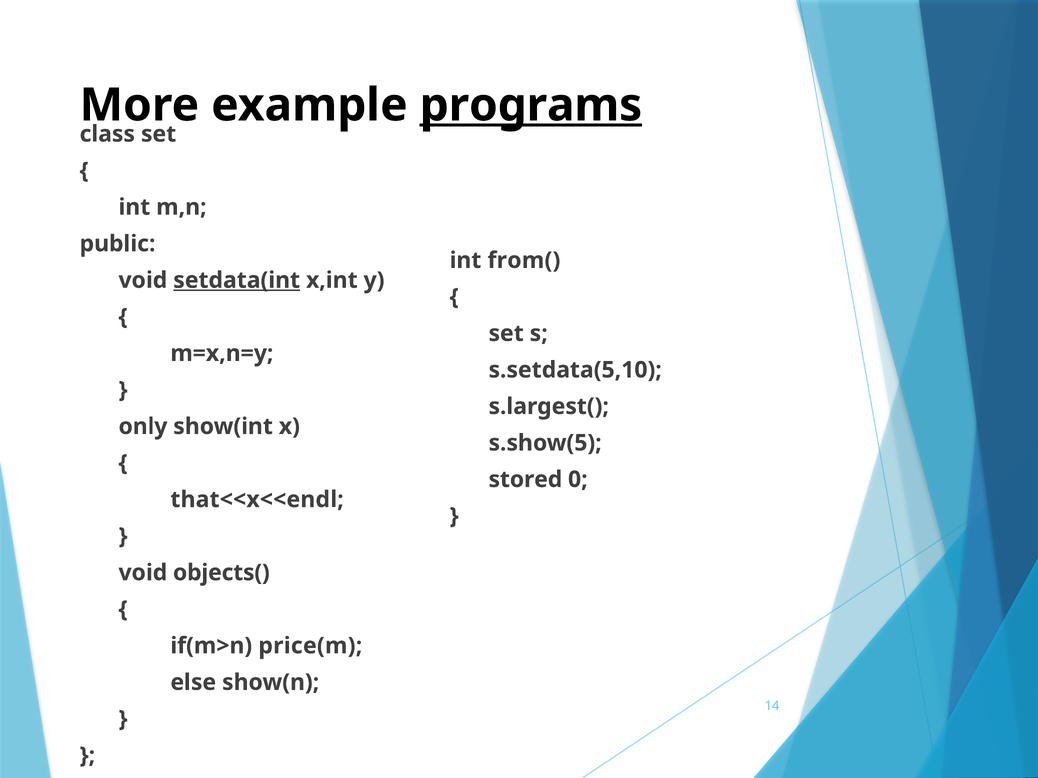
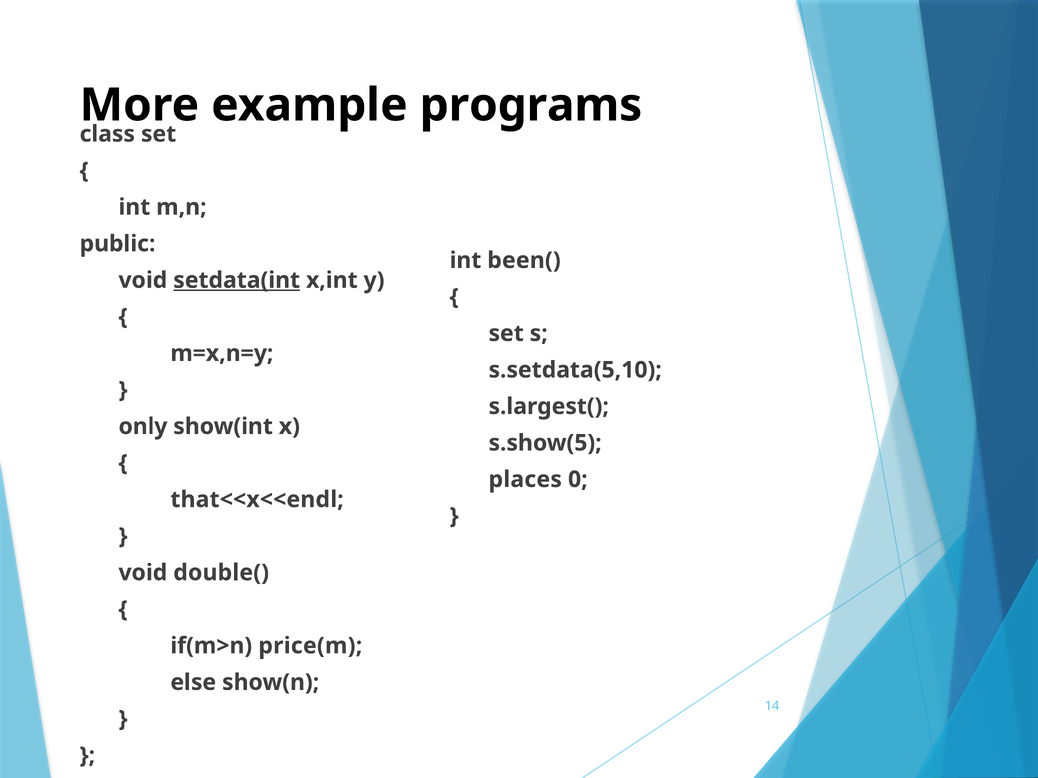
programs underline: present -> none (531, 105)
from(: from( -> been( (524, 261)
stored: stored -> places (525, 480)
objects(: objects( -> double( (221, 573)
